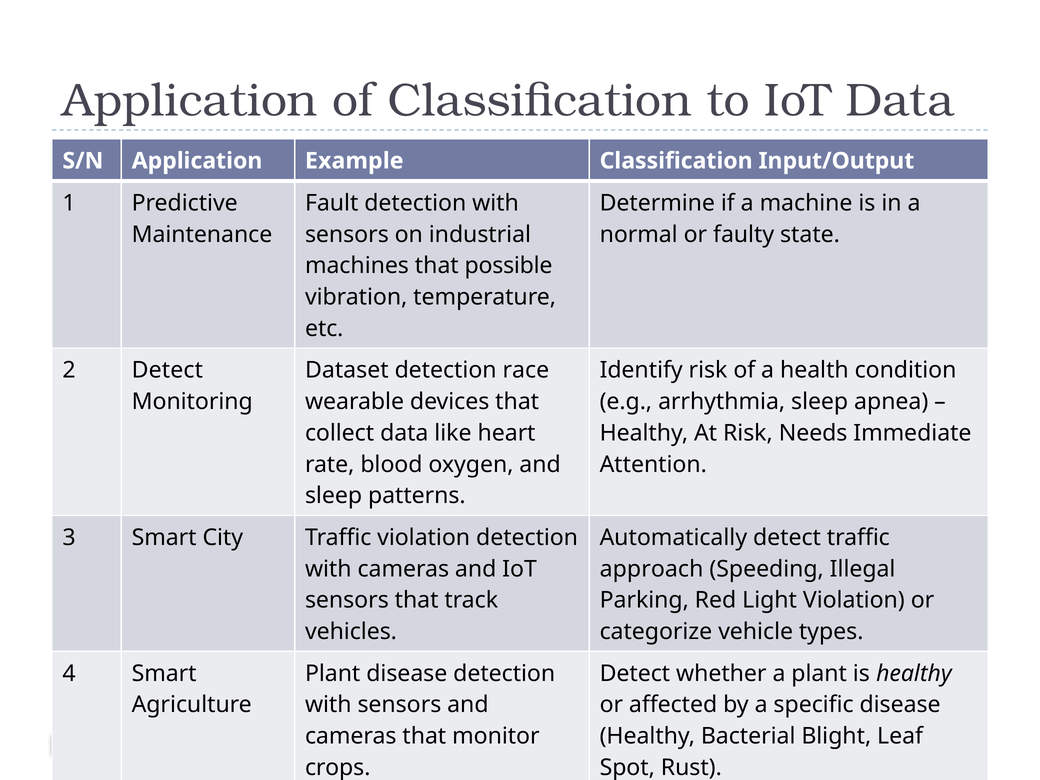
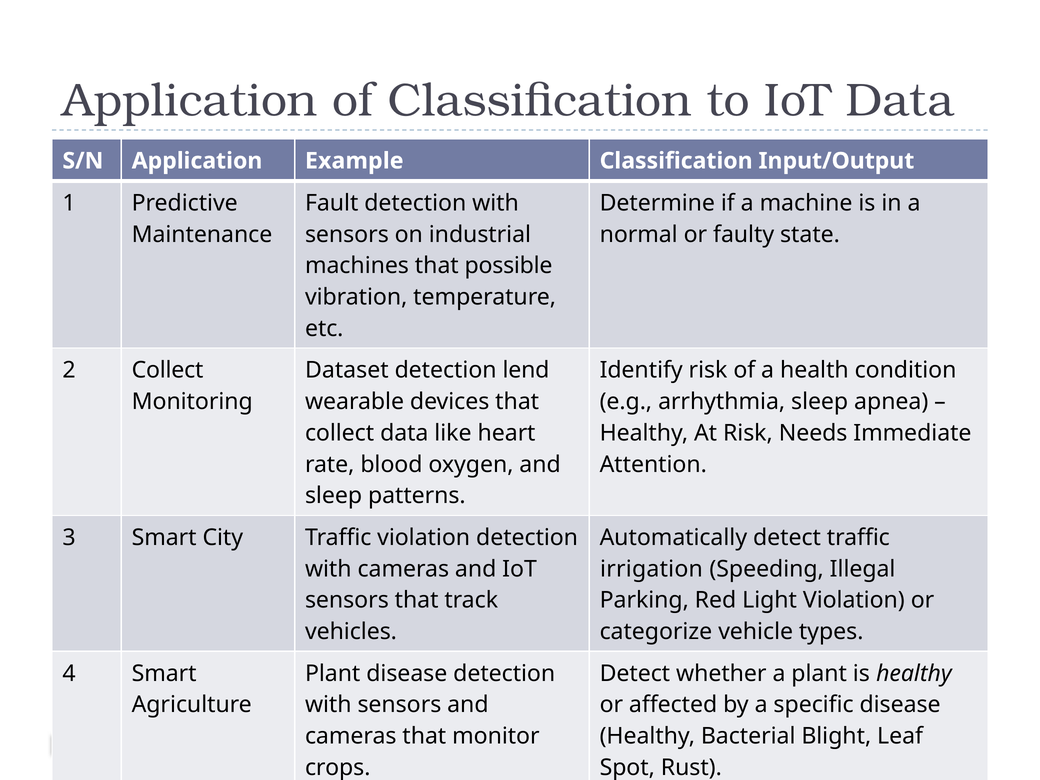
2 Detect: Detect -> Collect (168, 370)
race: race -> lend (526, 370)
approach: approach -> irrigation (651, 569)
